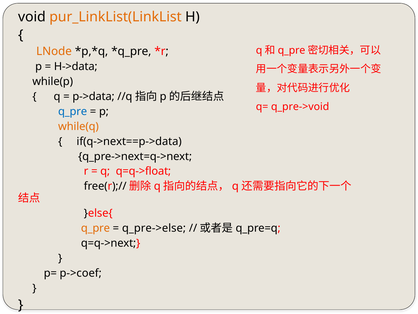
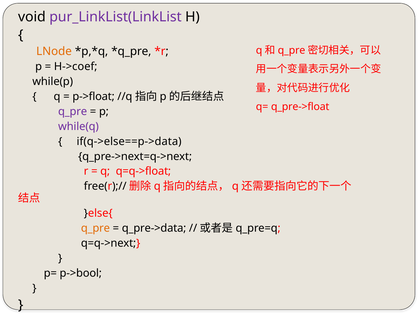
pur_LinkList(LinkList colour: orange -> purple (115, 17)
H->data: H->data -> H->coef (76, 66)
p->data: p->data -> p->float (94, 96)
q_pre->void: q_pre->void -> q_pre->float (300, 107)
q_pre colour: blue -> purple (73, 111)
while(q colour: orange -> purple (78, 126)
if(q->next==p->data: if(q->next==p->data -> if(q->else==p->data (129, 141)
q_pre->else: q_pre->else -> q_pre->data (154, 228)
p->coef: p->coef -> p->bool (81, 273)
